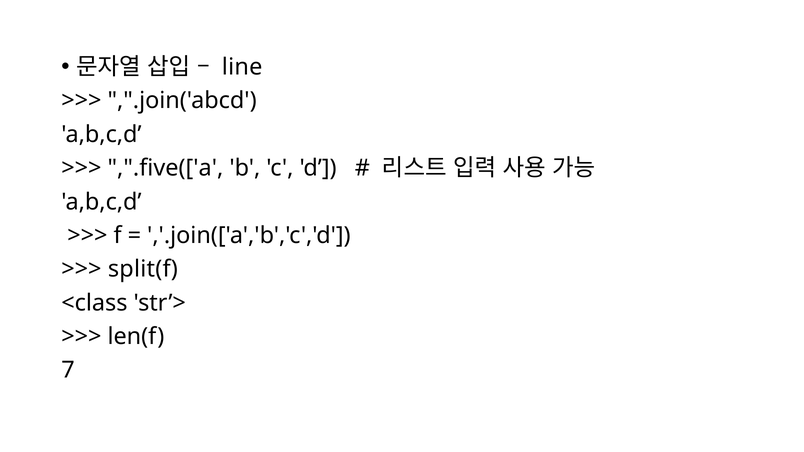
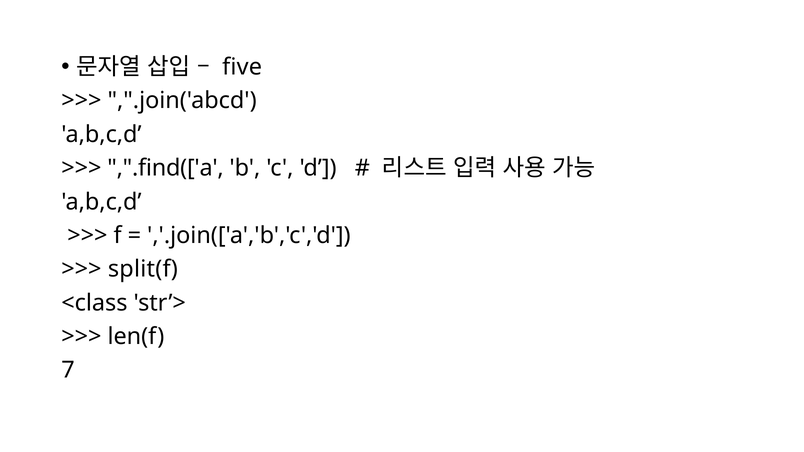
line: line -> five (242, 67)
,".five(['a: ,".five(['a -> ,".find(['a (166, 168)
